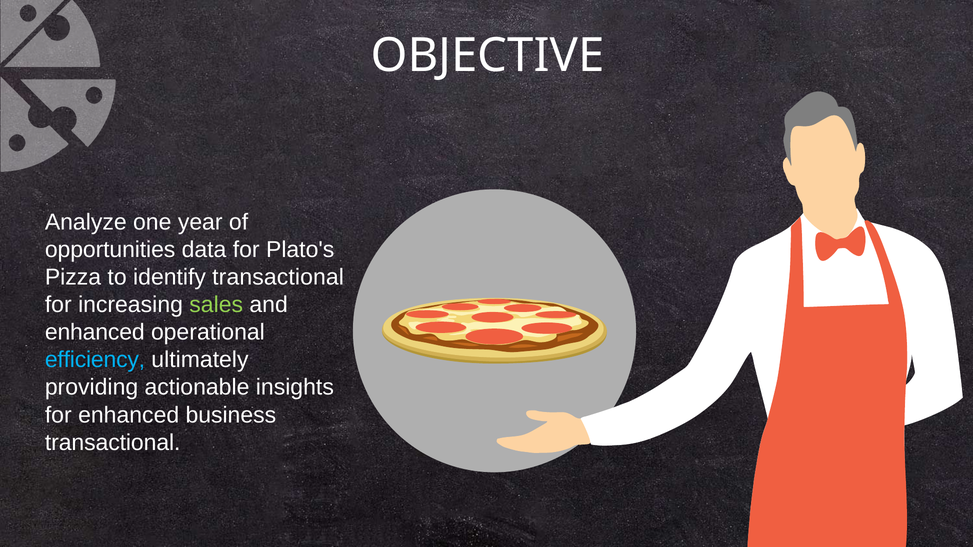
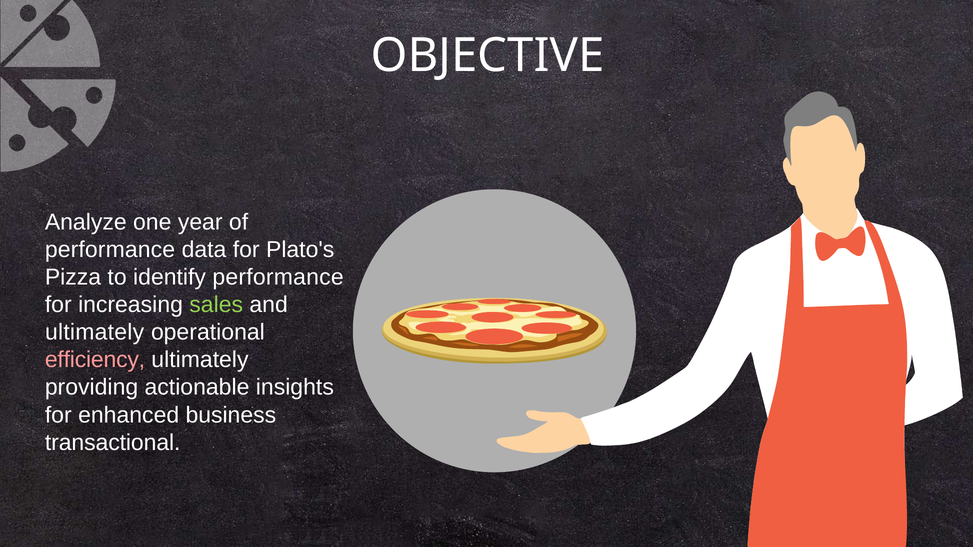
opportunities: opportunities -> performance (110, 250)
identify transactional: transactional -> performance (278, 277)
enhanced: enhanced -> ultimately (95, 332)
efficiency colour: light blue -> pink (95, 360)
